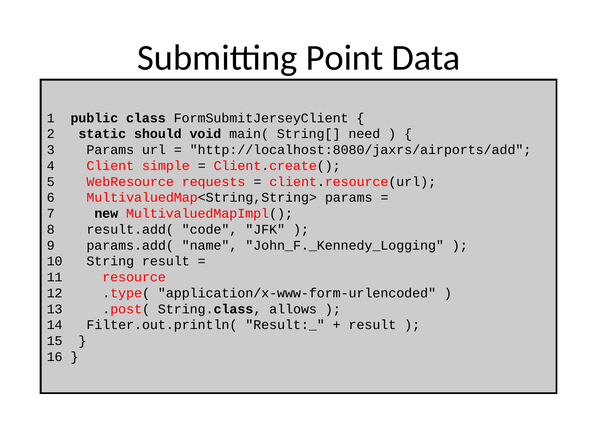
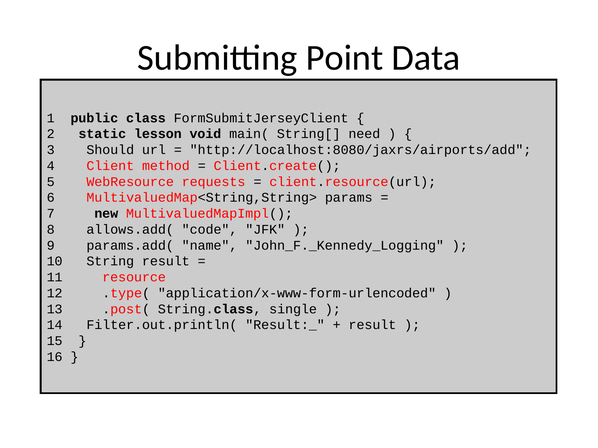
should: should -> lesson (158, 134)
3 Params: Params -> Should (110, 150)
simple: simple -> method (166, 166)
result.add(: result.add( -> allows.add( (130, 230)
allows: allows -> single (293, 309)
